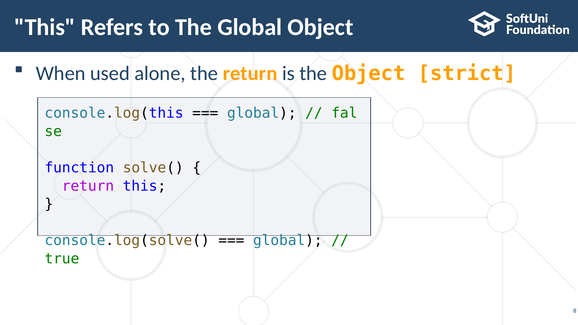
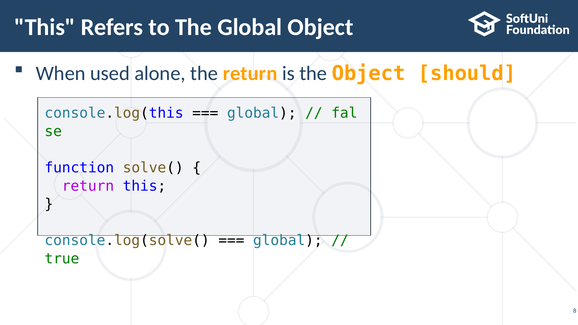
strict: strict -> should (467, 73)
